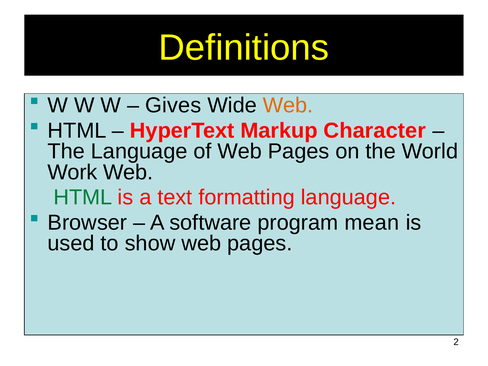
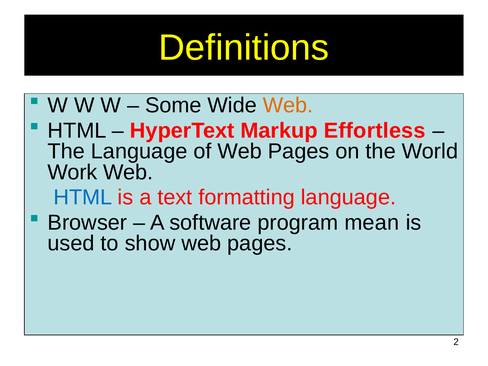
Gives: Gives -> Some (173, 105)
Character: Character -> Effortless (375, 131)
HTML colour: green -> blue (83, 197)
